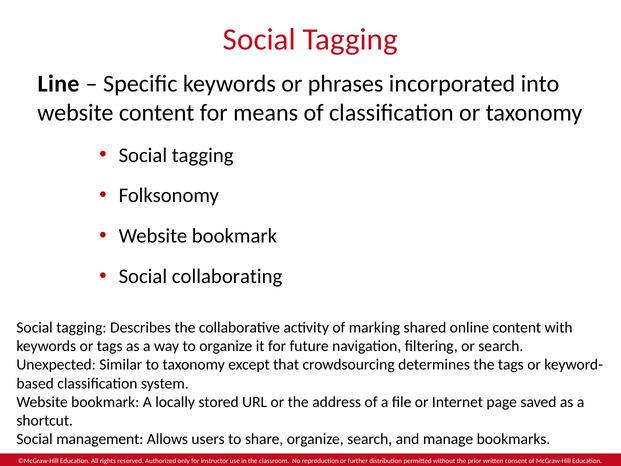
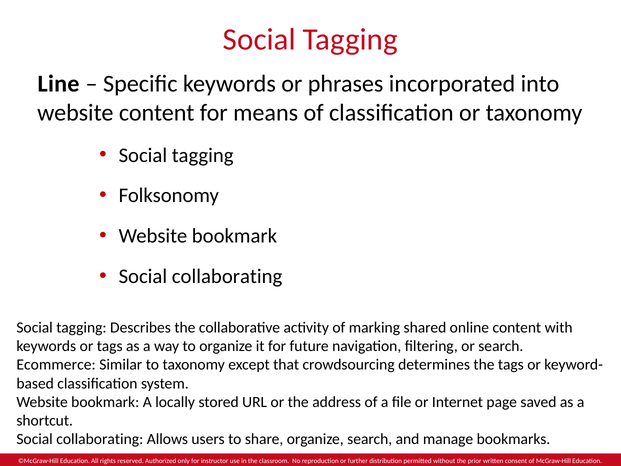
Unexpected: Unexpected -> Ecommerce (56, 365)
management: management -> collaborating (100, 439)
